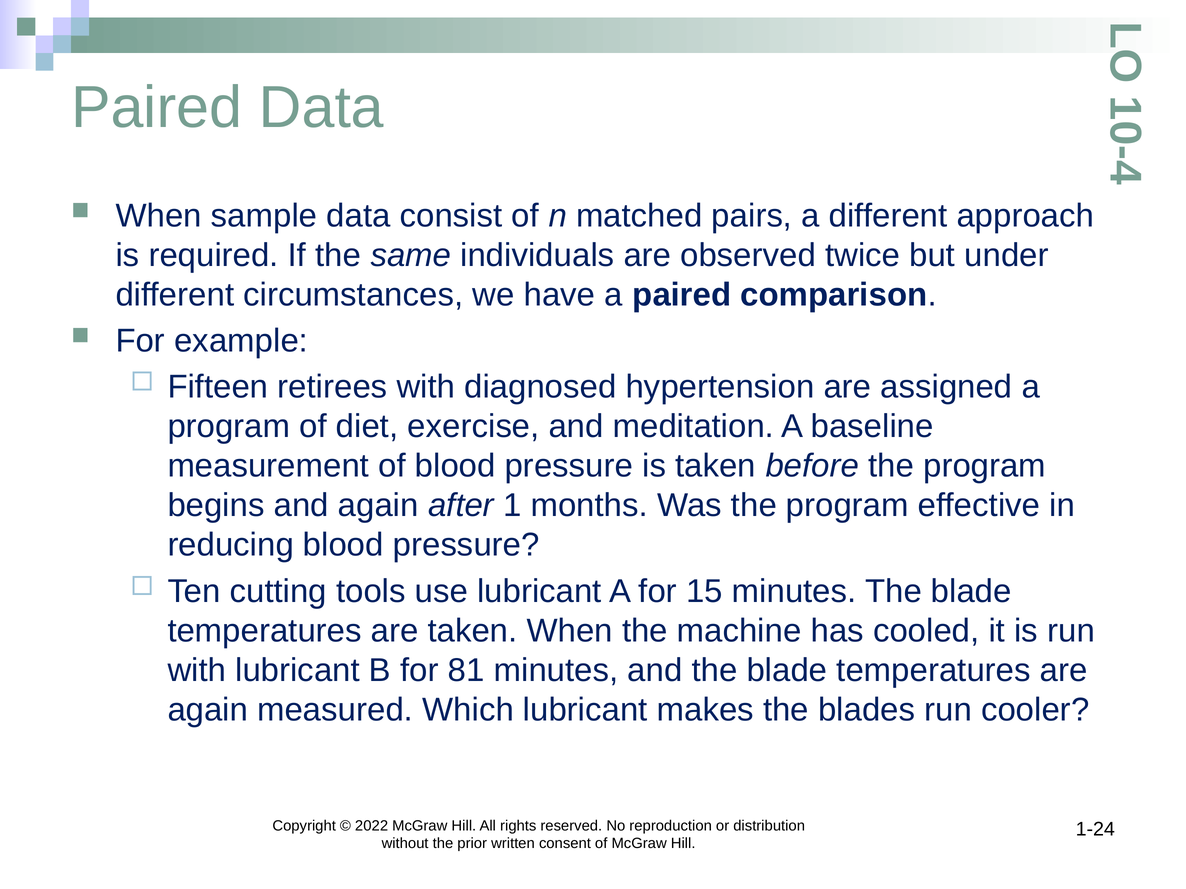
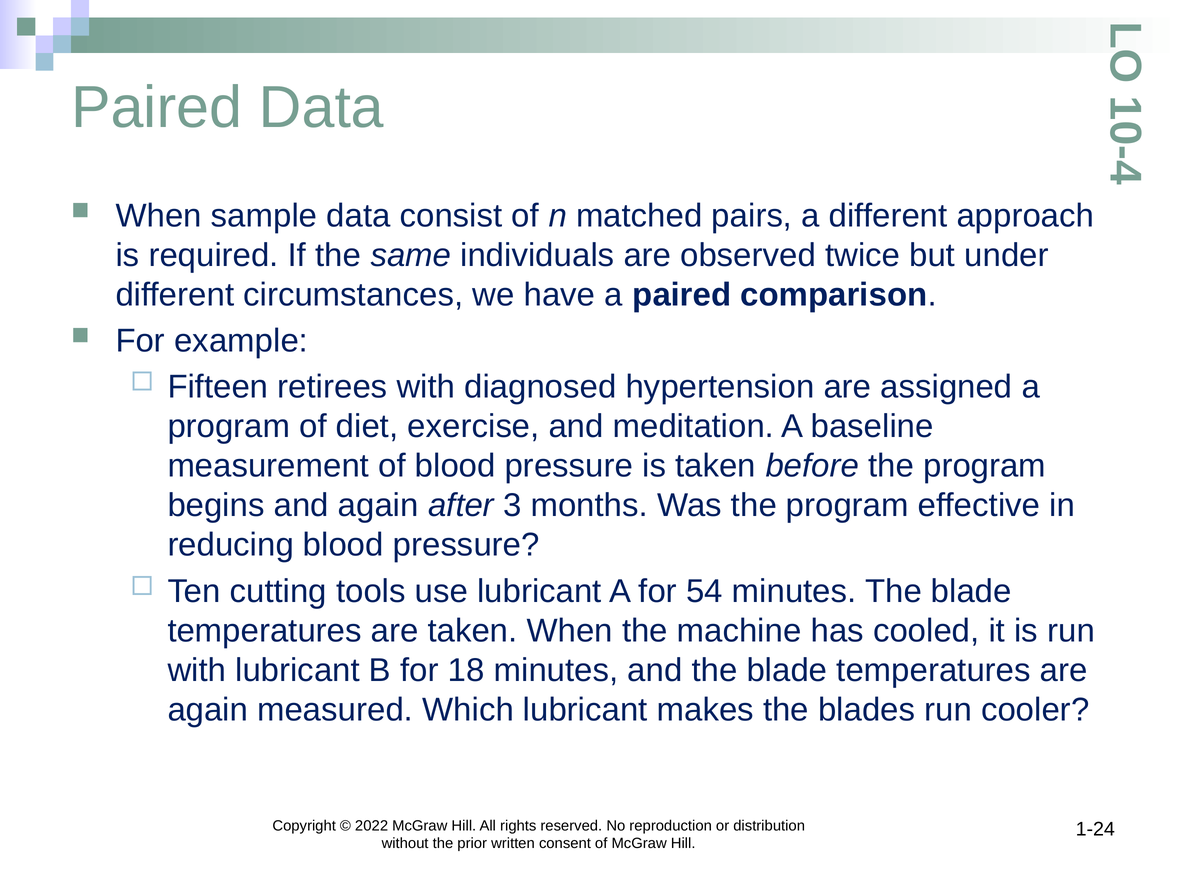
after 1: 1 -> 3 (512, 506)
15: 15 -> 54 (704, 592)
81: 81 -> 18 (466, 671)
